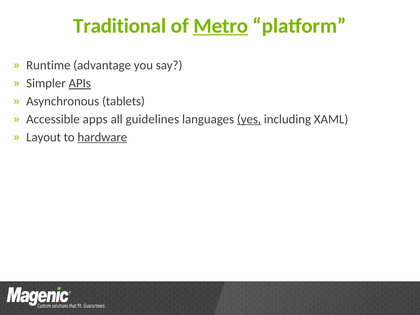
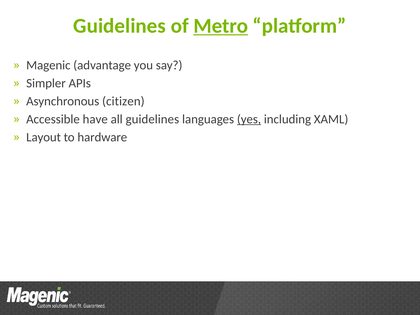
Traditional: Traditional -> Guidelines (120, 26)
Runtime: Runtime -> Magenic (48, 65)
APIs underline: present -> none (80, 83)
tablets: tablets -> citizen (123, 101)
apps: apps -> have (95, 119)
hardware underline: present -> none (102, 137)
